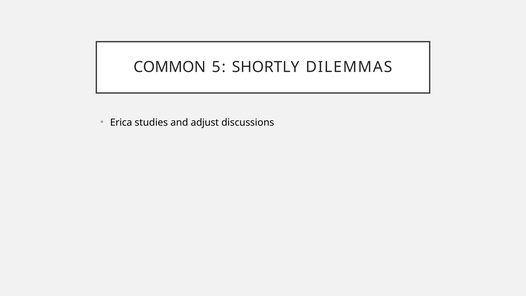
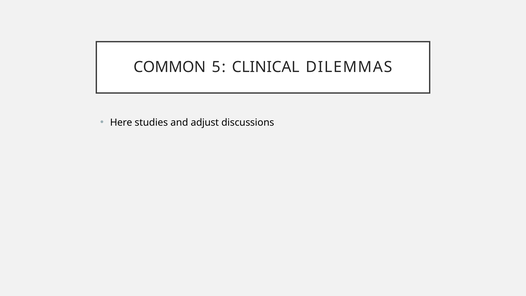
SHORTLY: SHORTLY -> CLINICAL (266, 67)
Erica: Erica -> Here (121, 122)
